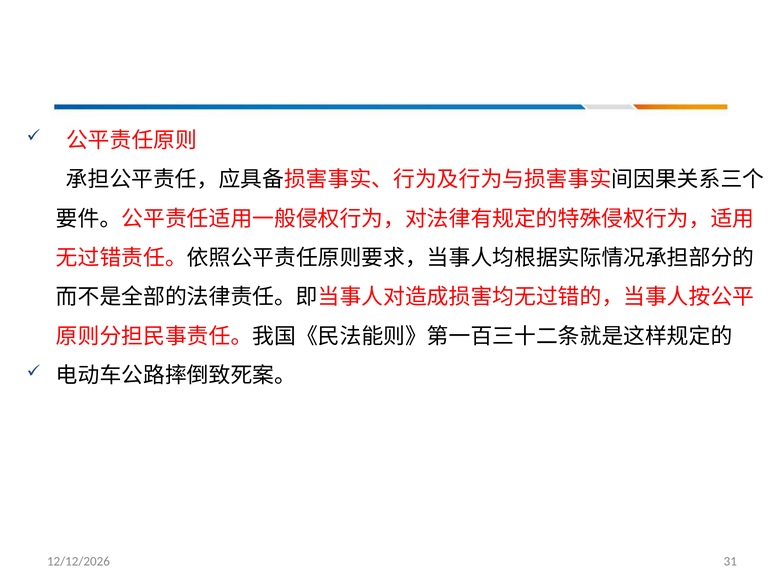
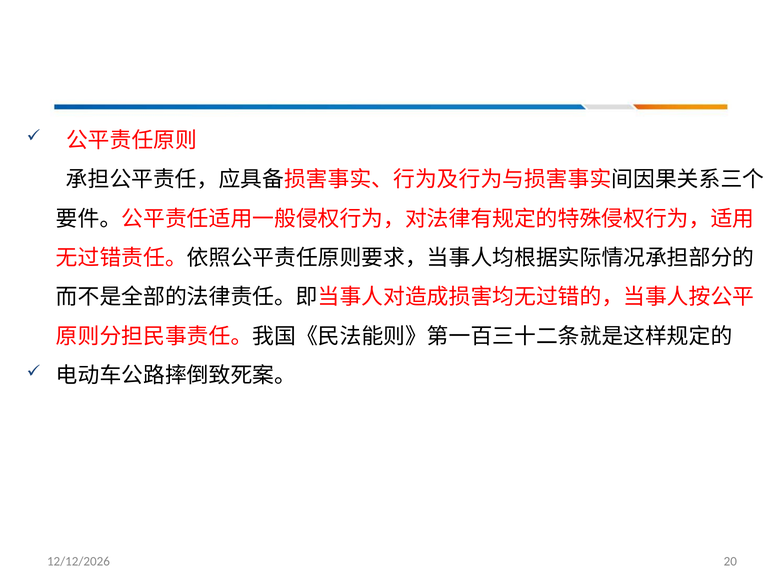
31: 31 -> 20 (730, 561)
